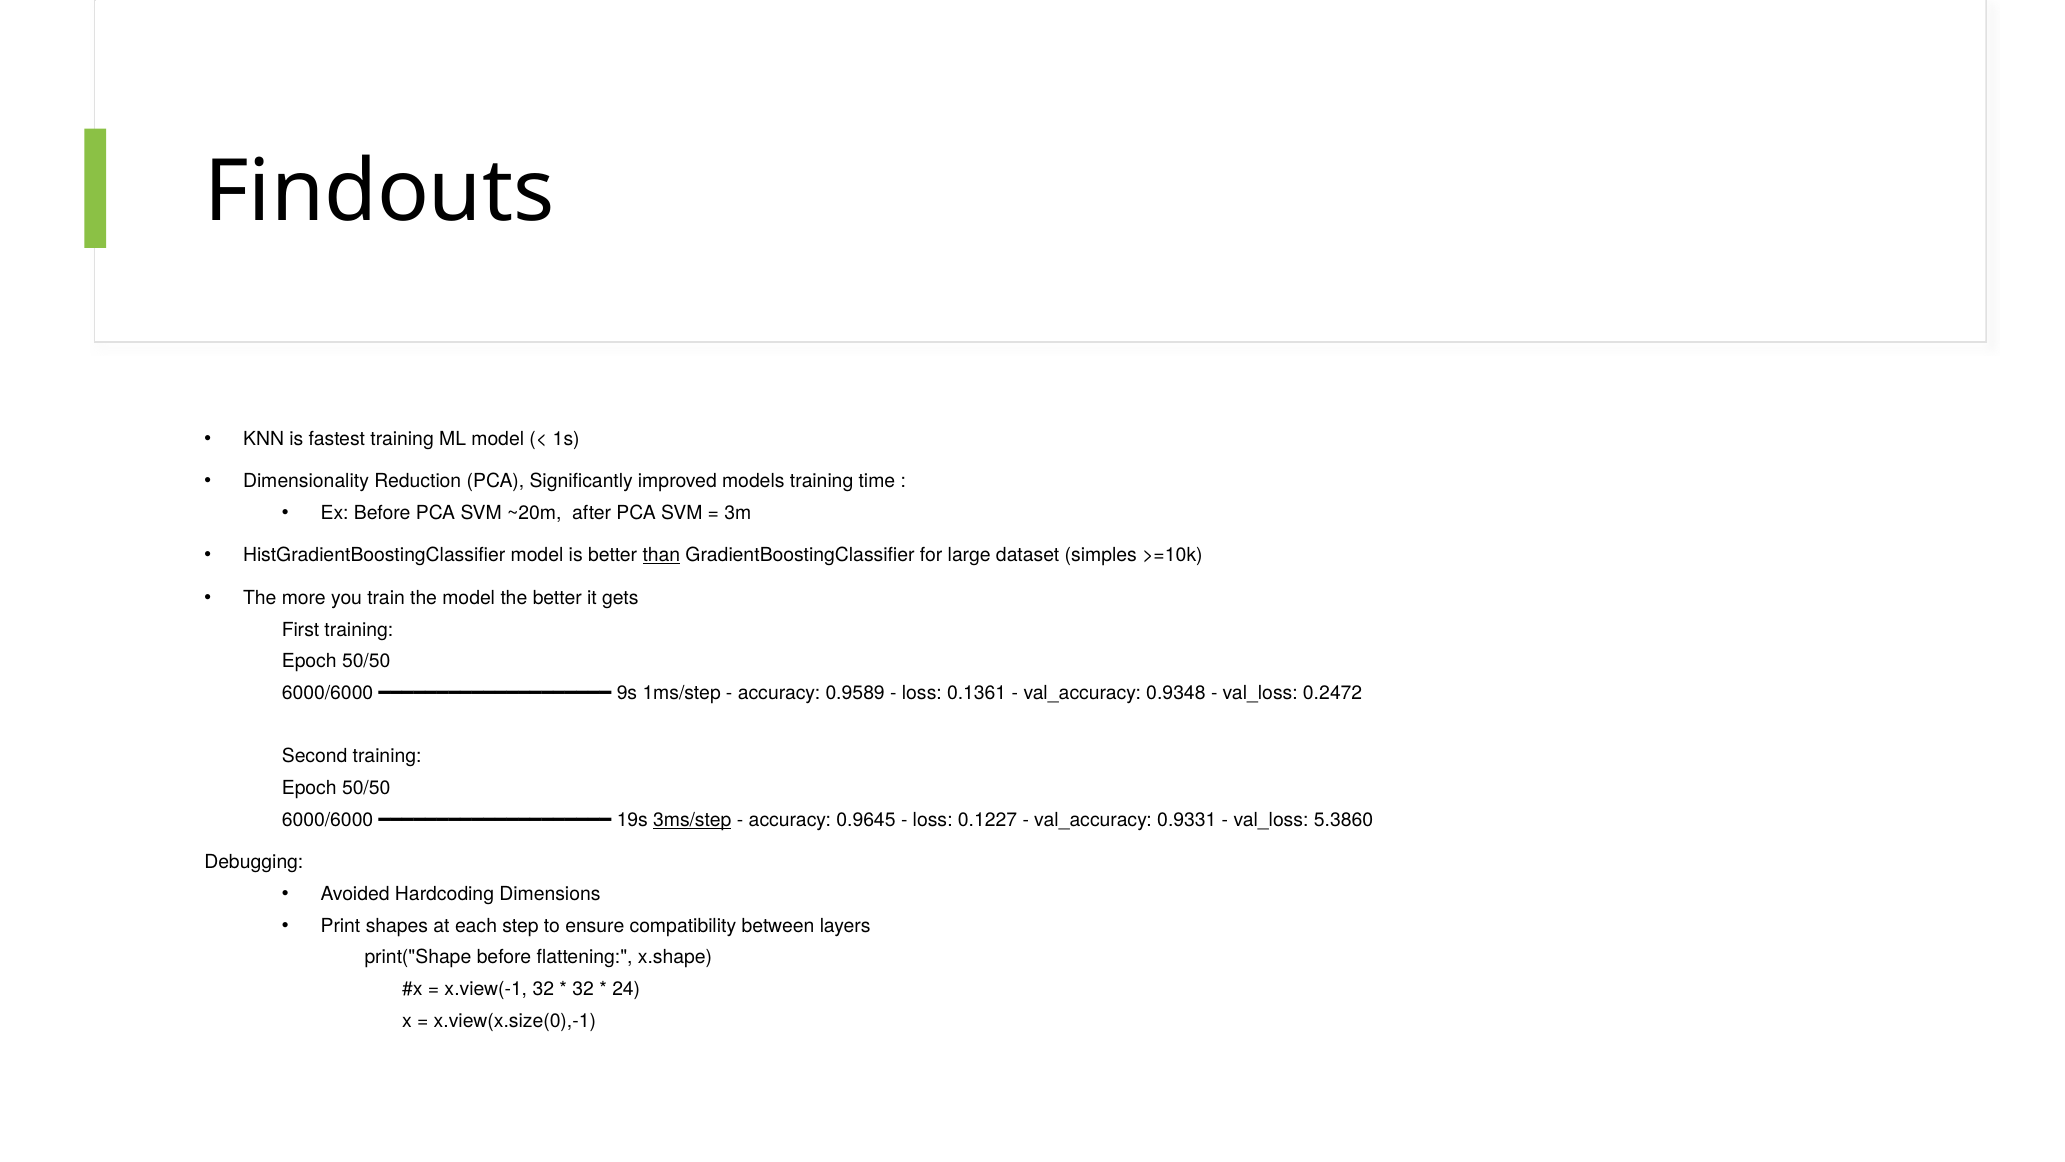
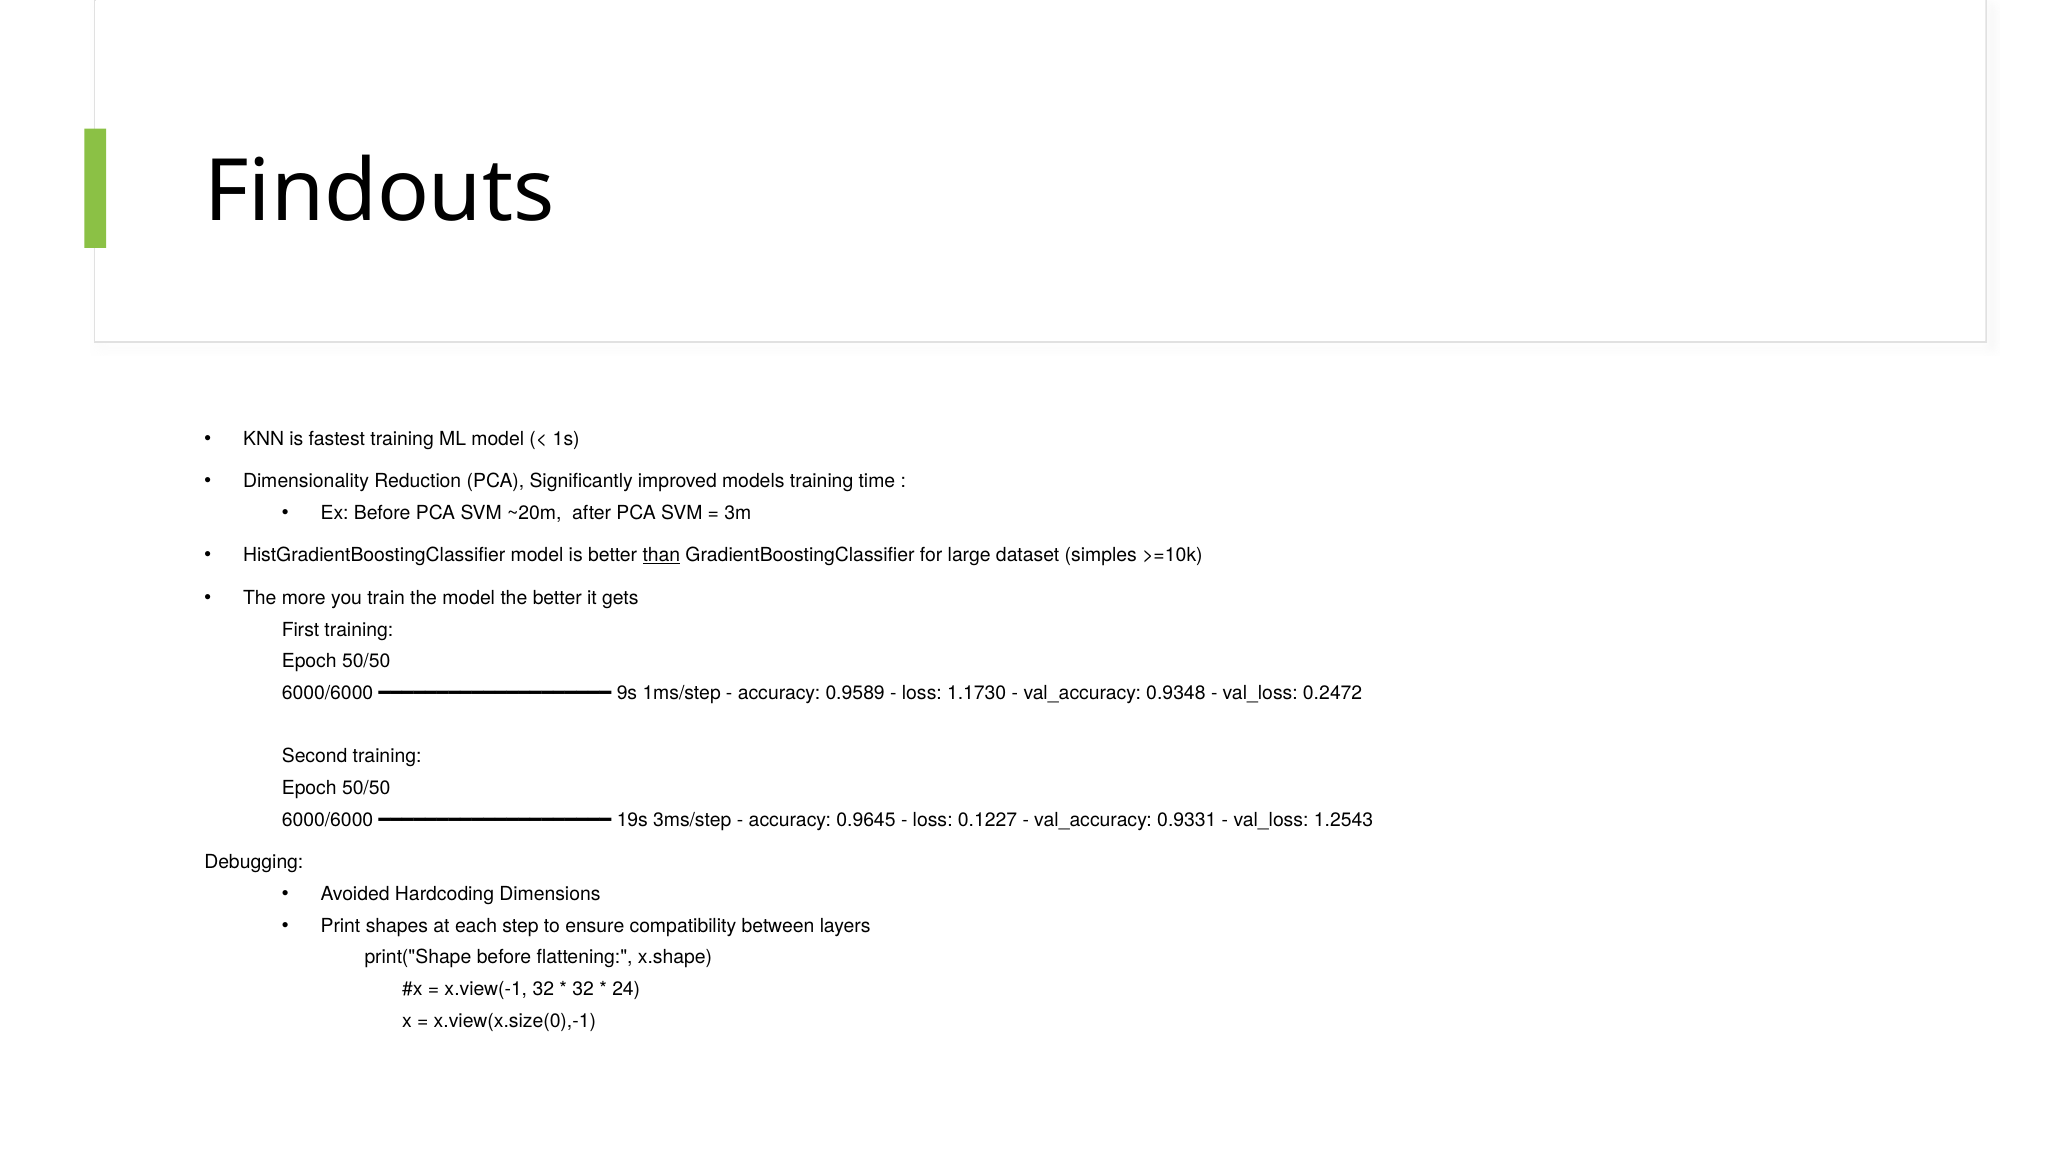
0.1361: 0.1361 -> 1.1730 (977, 693)
3ms/step underline: present -> none (692, 820)
5.3860: 5.3860 -> 1.2543 (1343, 820)
